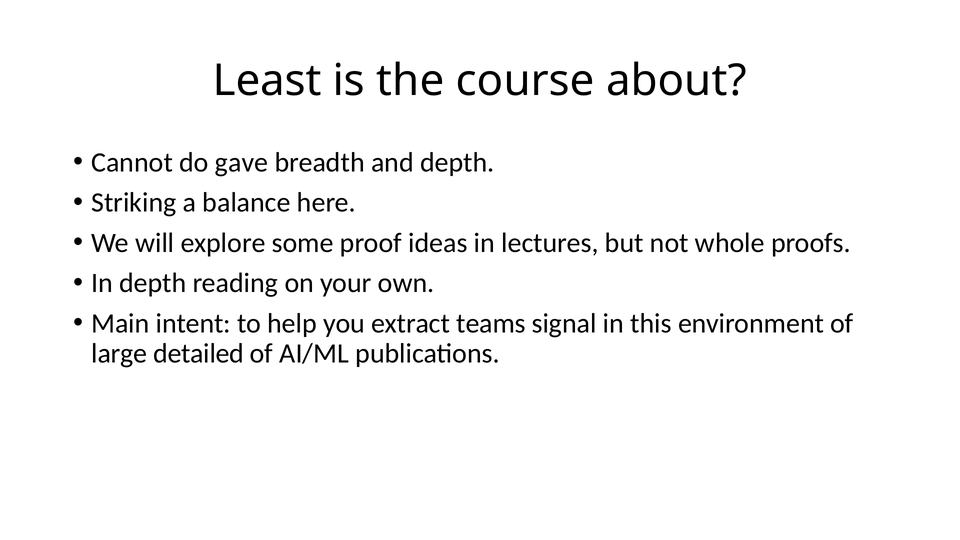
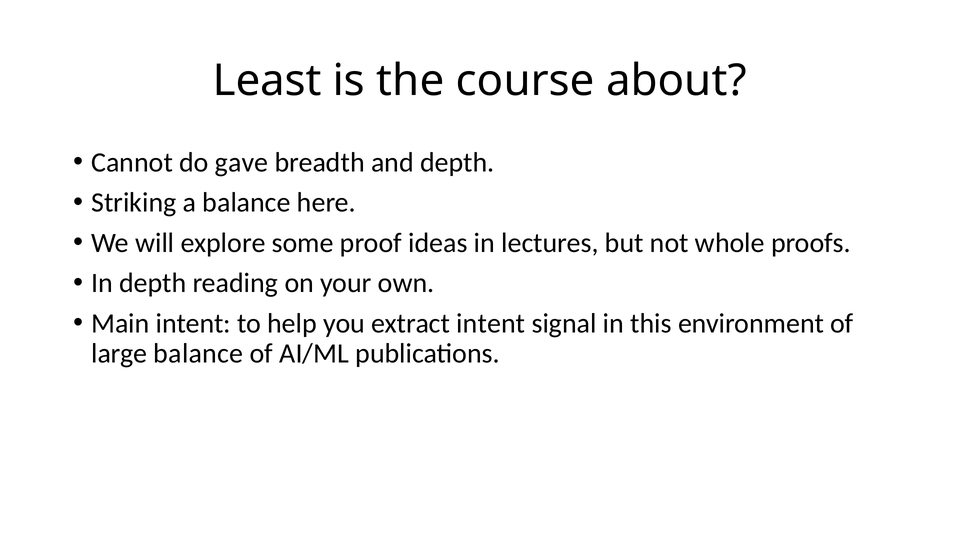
extract teams: teams -> intent (491, 323)
large detailed: detailed -> balance (198, 354)
